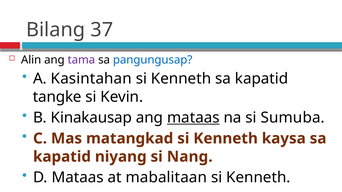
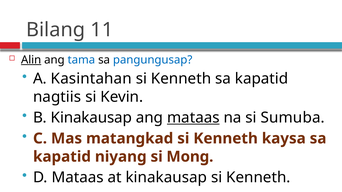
37: 37 -> 11 (102, 30)
Alin underline: none -> present (31, 60)
tama colour: purple -> blue (81, 60)
tangke: tangke -> nagtiis (57, 97)
Nang: Nang -> Mong (190, 157)
at mabalitaan: mabalitaan -> kinakausap (166, 178)
